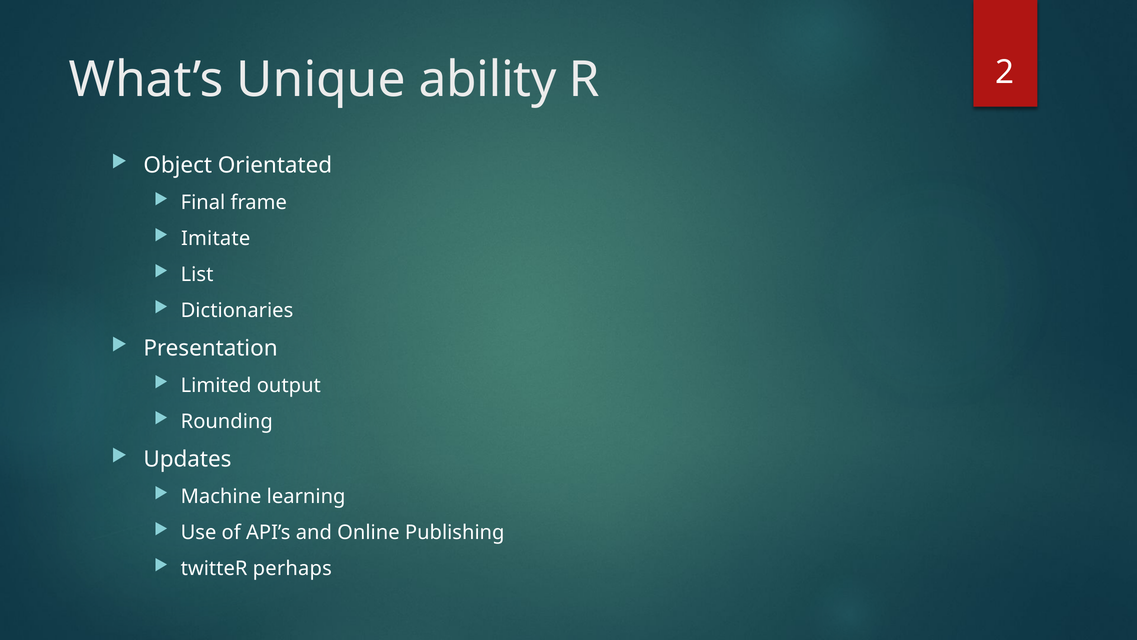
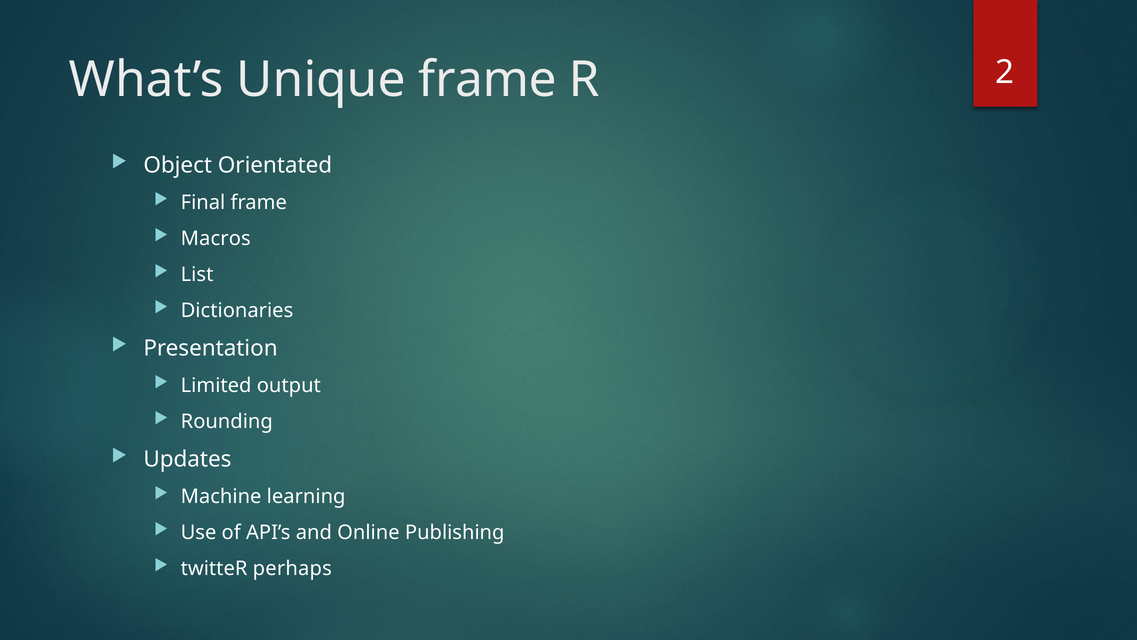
Unique ability: ability -> frame (488, 80)
Imitate: Imitate -> Macros (216, 238)
